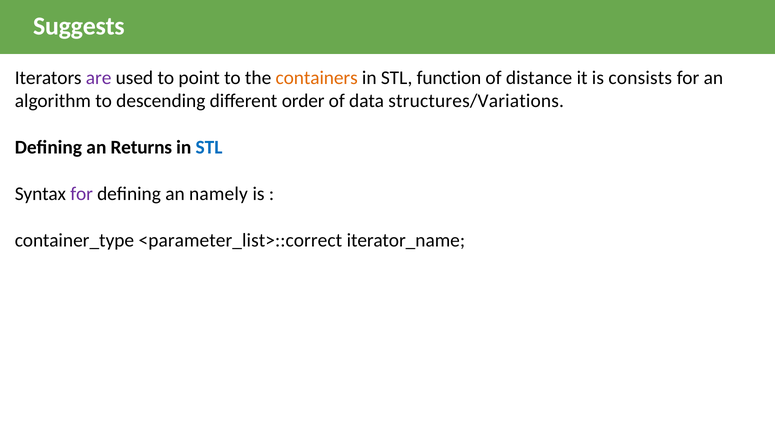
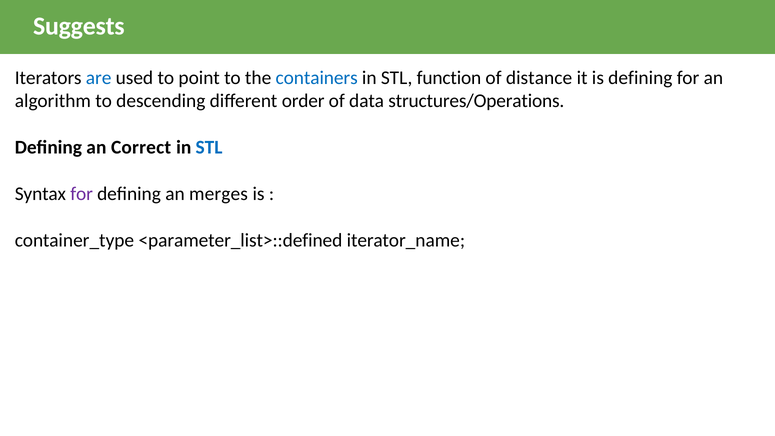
are colour: purple -> blue (99, 78)
containers colour: orange -> blue (317, 78)
is consists: consists -> defining (640, 78)
structures/Variations: structures/Variations -> structures/Operations (476, 101)
Returns: Returns -> Correct (141, 147)
namely: namely -> merges (218, 194)
<parameter_list>::correct: <parameter_list>::correct -> <parameter_list>::defined (240, 240)
